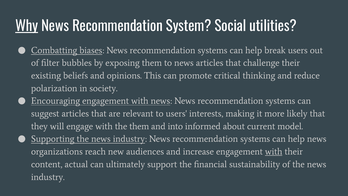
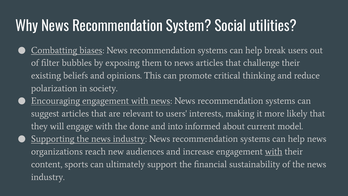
Why underline: present -> none (27, 26)
the them: them -> done (139, 126)
actual: actual -> sports (76, 164)
